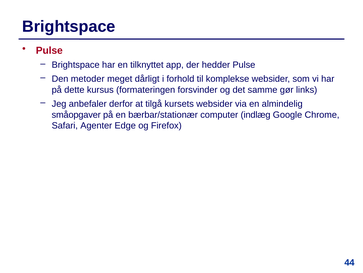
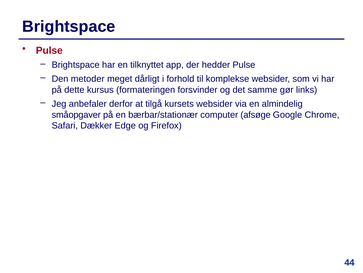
indlæg: indlæg -> afsøge (256, 114)
Agenter: Agenter -> Dækker (96, 125)
